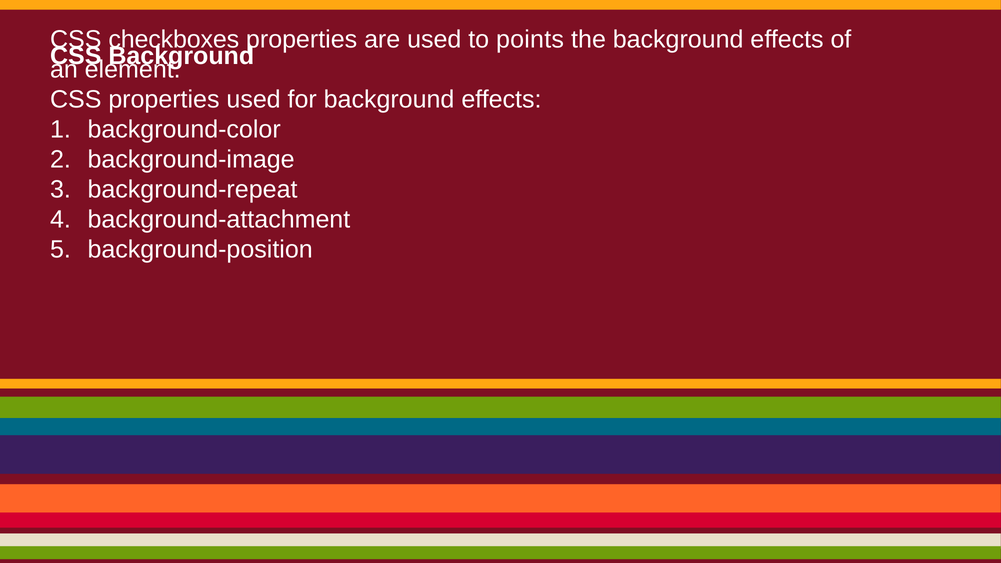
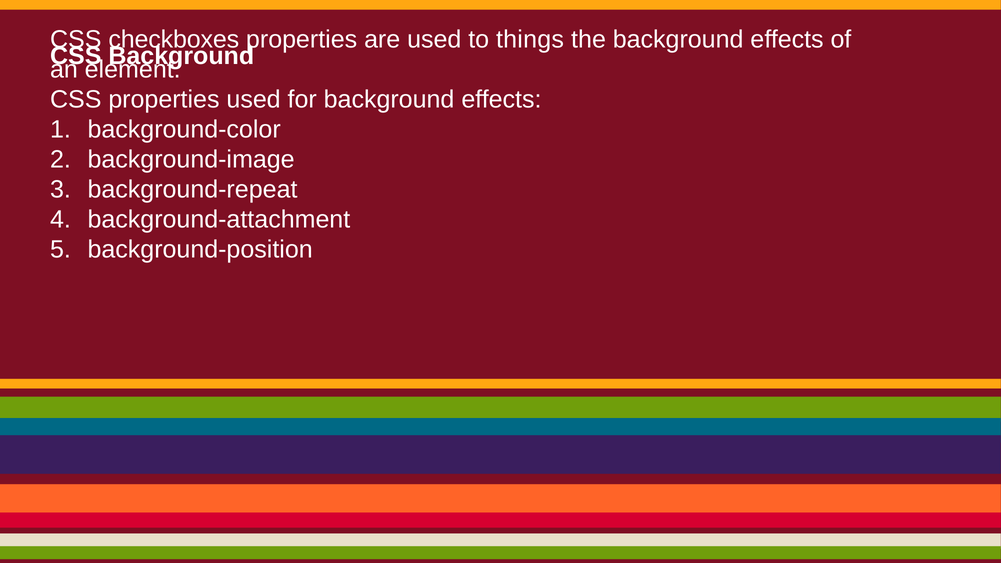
points: points -> things (530, 39)
